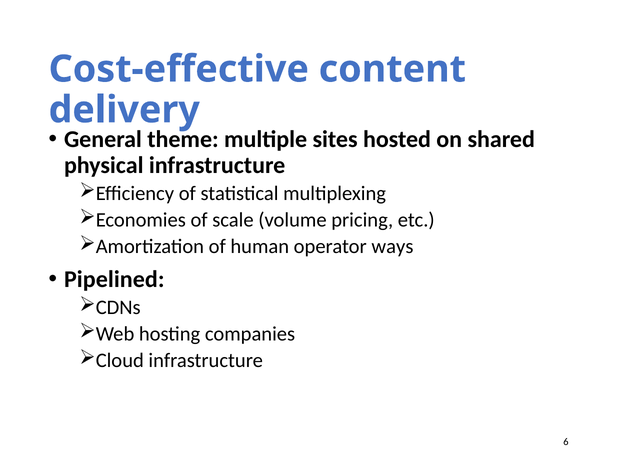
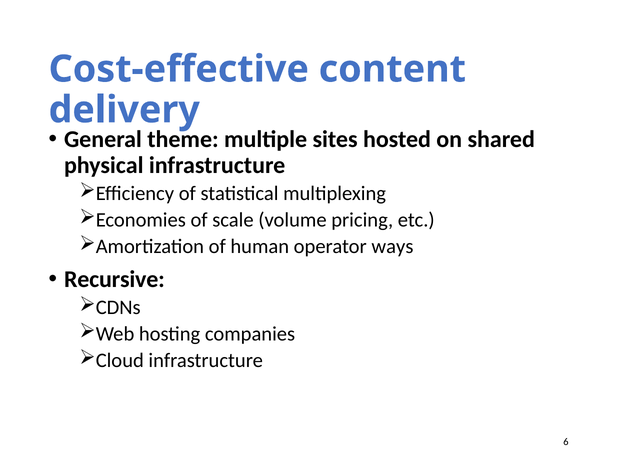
Pipelined: Pipelined -> Recursive (114, 279)
